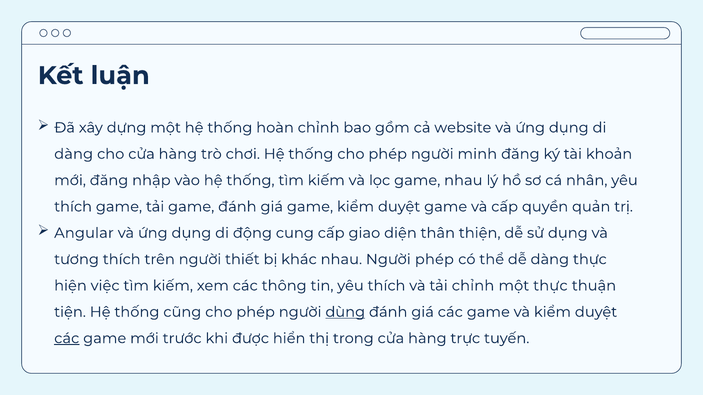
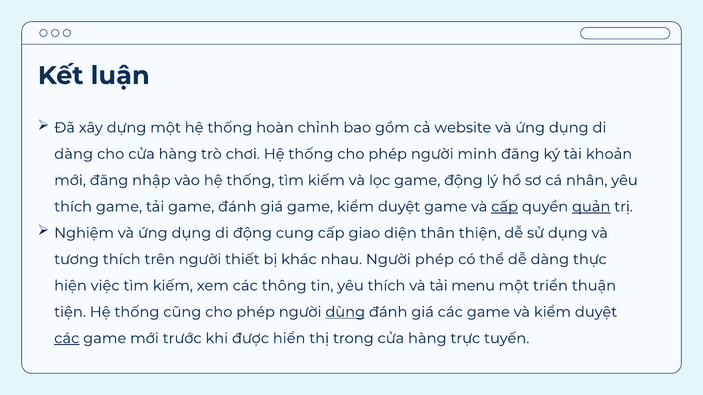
game nhau: nhau -> động (463, 181)
cấp underline: none -> present (505, 207)
quản underline: none -> present (591, 207)
Angular: Angular -> Nghiệm (84, 233)
tải chỉnh: chỉnh -> menu (473, 286)
một thực: thực -> triển (550, 286)
